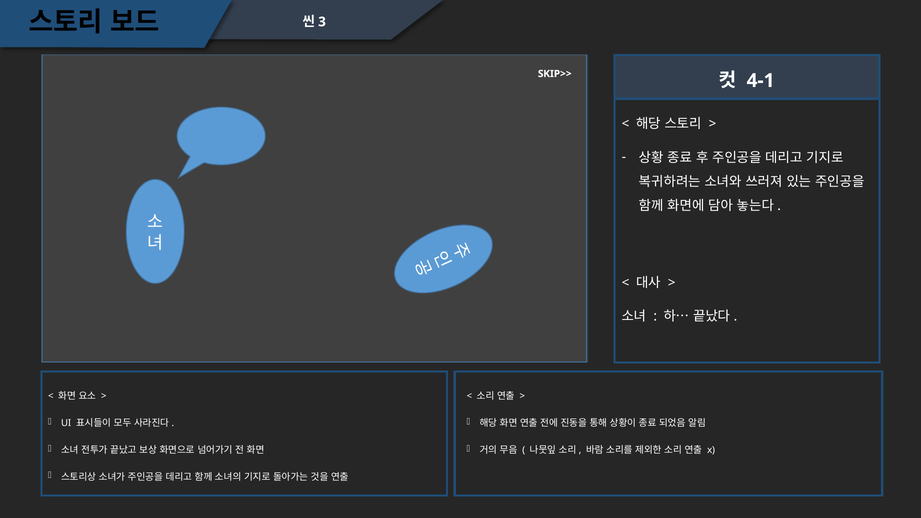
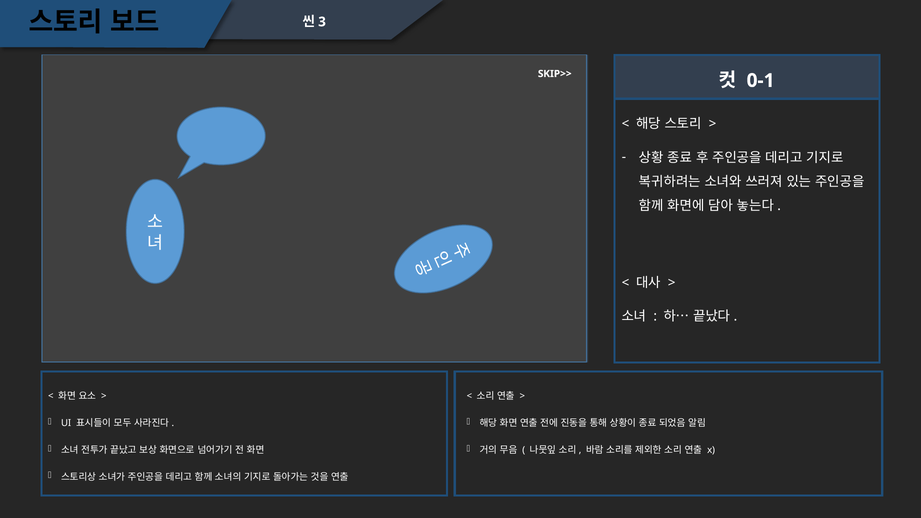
4-1: 4-1 -> 0-1 (761, 81)
